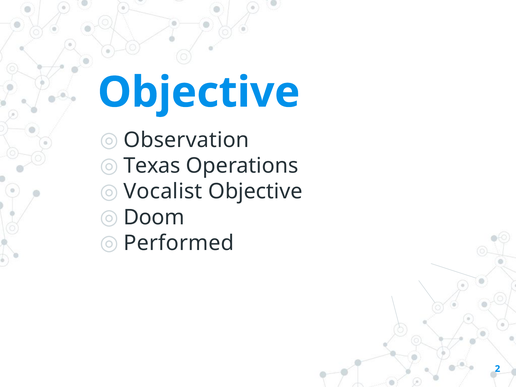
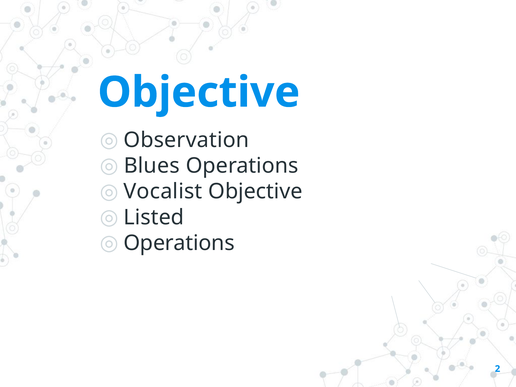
Texas: Texas -> Blues (152, 166)
Doom: Doom -> Listed (154, 217)
Performed: Performed -> Operations (179, 243)
